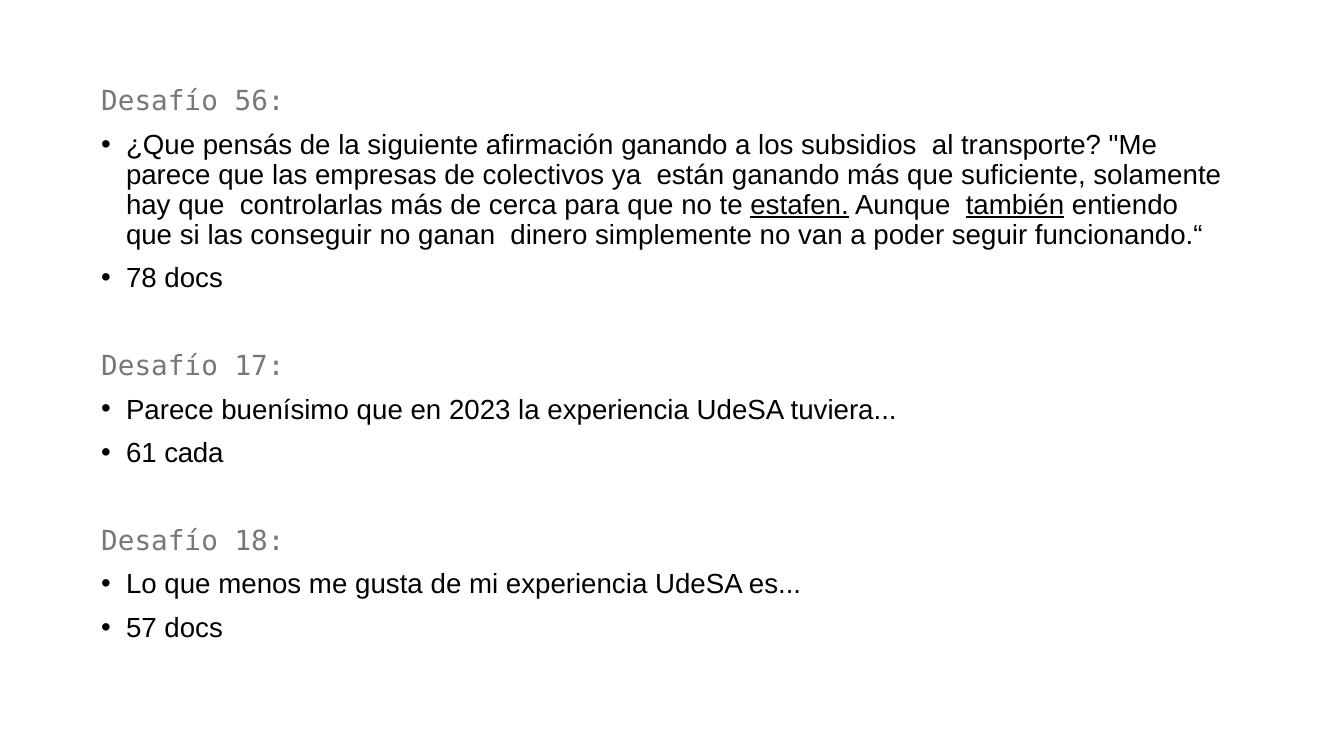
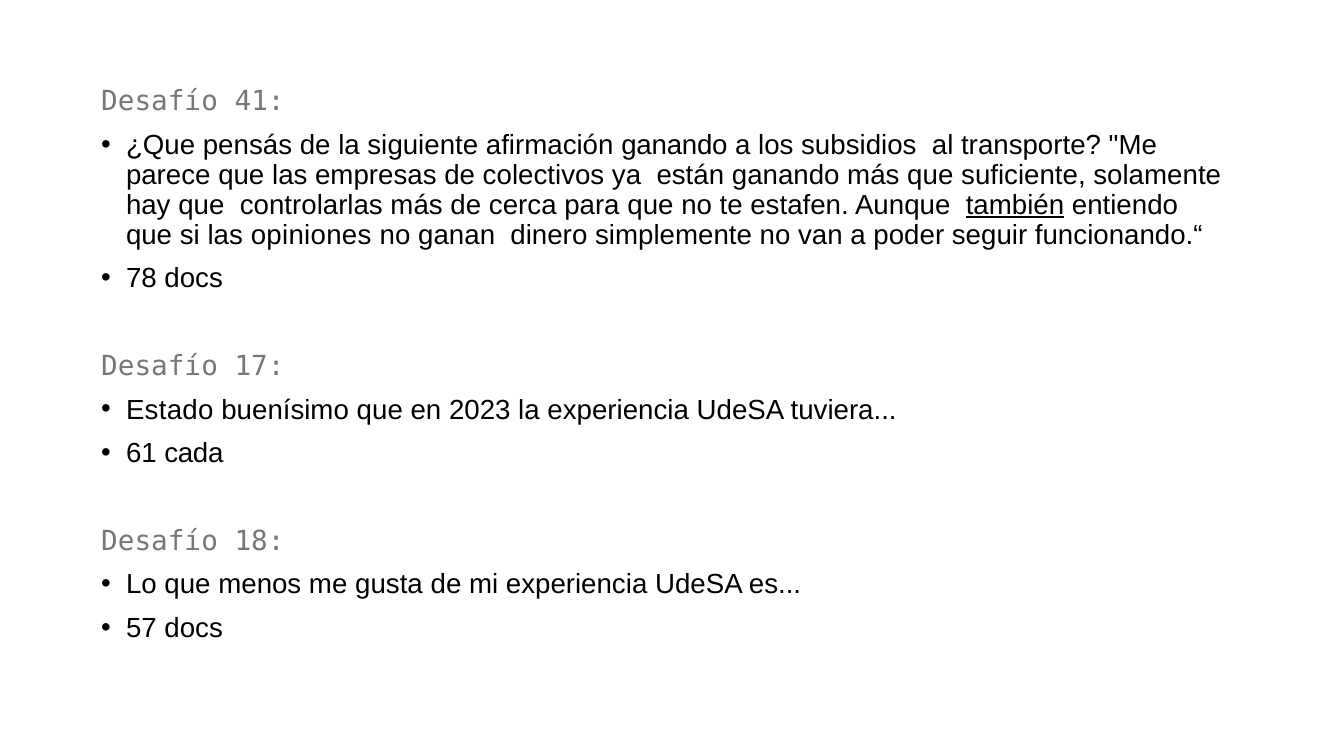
56: 56 -> 41 (260, 102)
estafen underline: present -> none (800, 205)
conseguir: conseguir -> opiniones (311, 235)
Parece: Parece -> Estado (170, 410)
